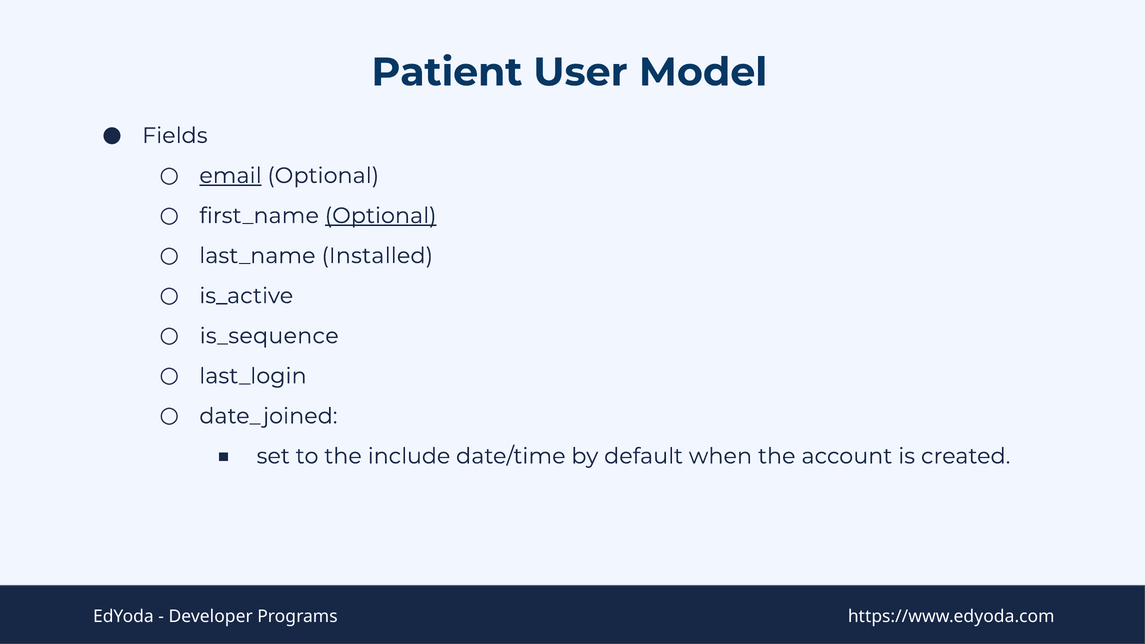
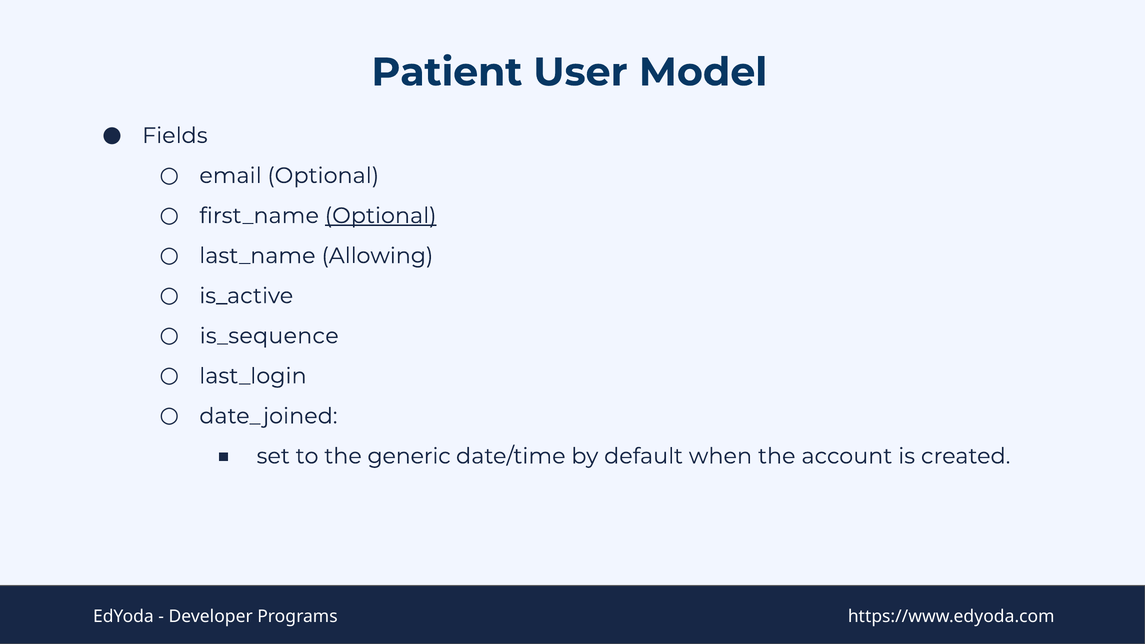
email underline: present -> none (230, 176)
Installed: Installed -> Allowing (377, 256)
include: include -> generic (409, 456)
